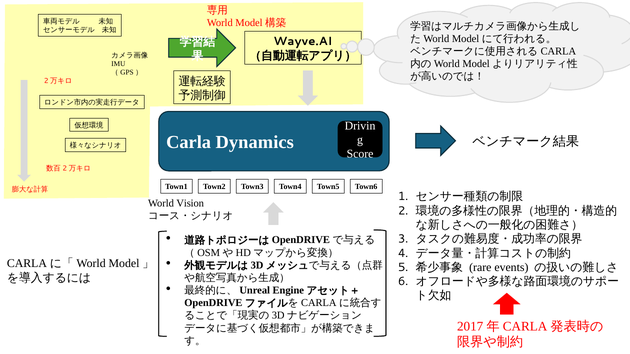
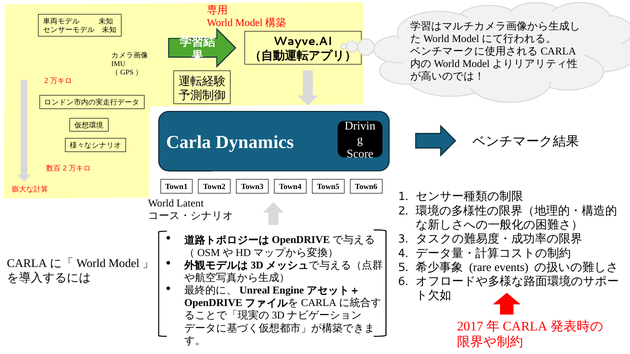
Vision: Vision -> Latent (190, 204)
